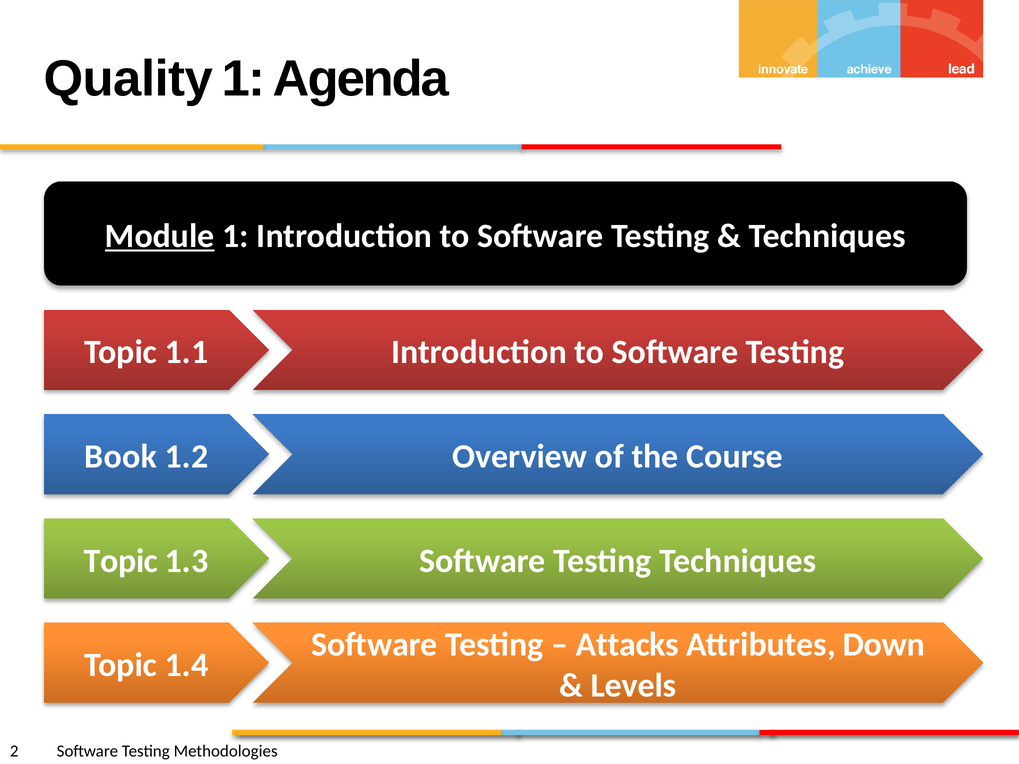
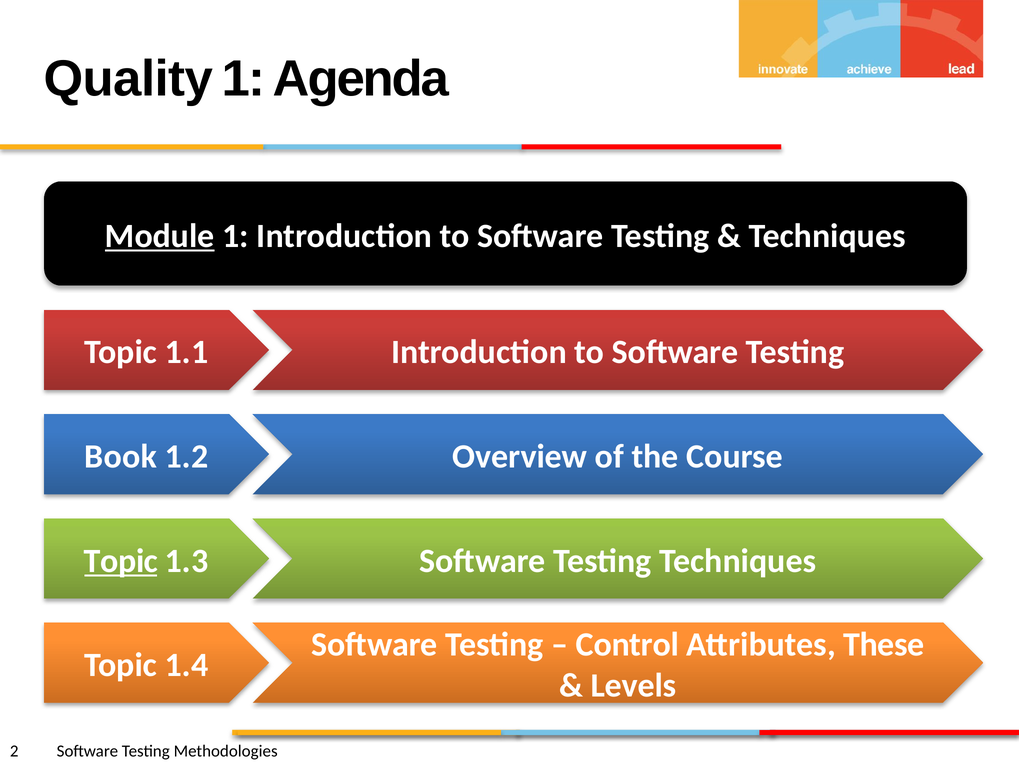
Topic underline: none -> present (121, 561)
Attacks: Attacks -> Control (627, 645)
Down: Down -> These (884, 645)
